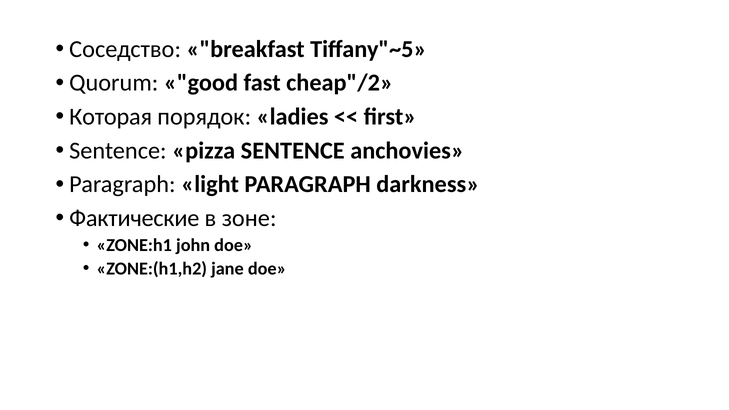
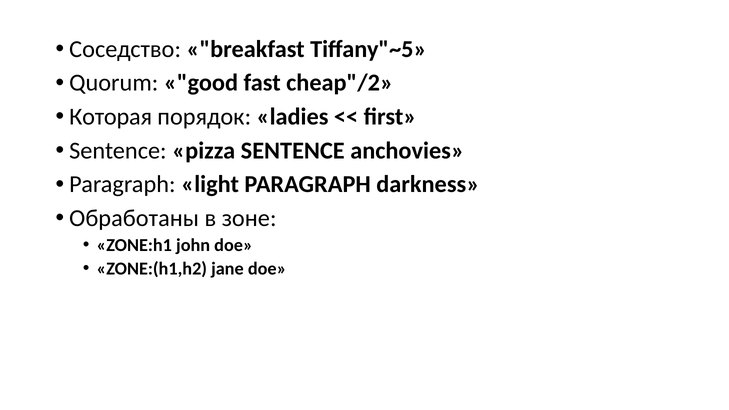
Фактические: Фактические -> Обработаны (134, 218)
